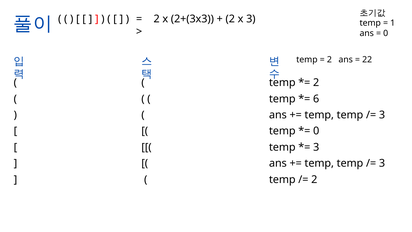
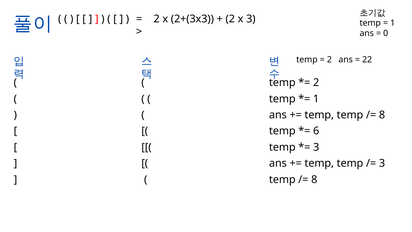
6: 6 -> 1 (316, 99)
3: 3 -> 8 (382, 115)
0: 0 -> 6 (316, 131)
2: 2 -> 8 (314, 179)
